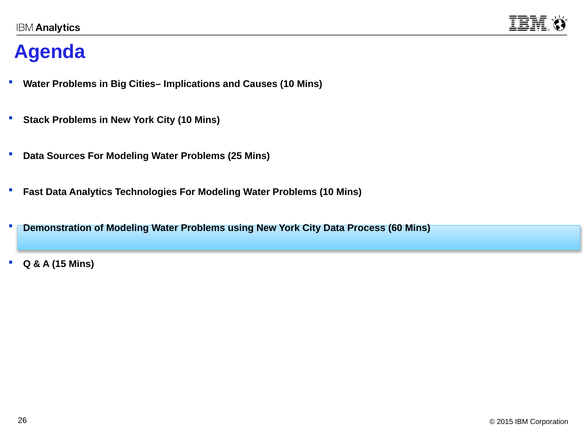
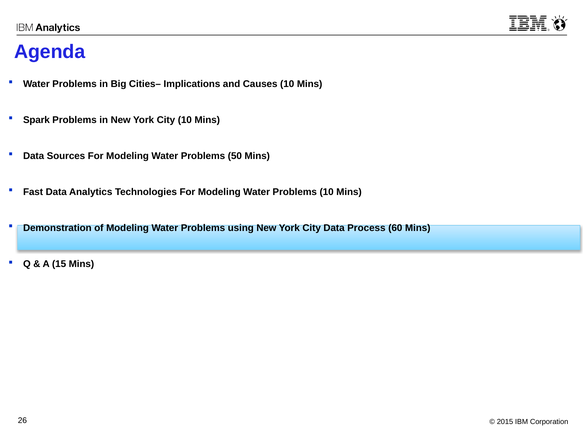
Stack: Stack -> Spark (36, 120)
25: 25 -> 50 (235, 156)
